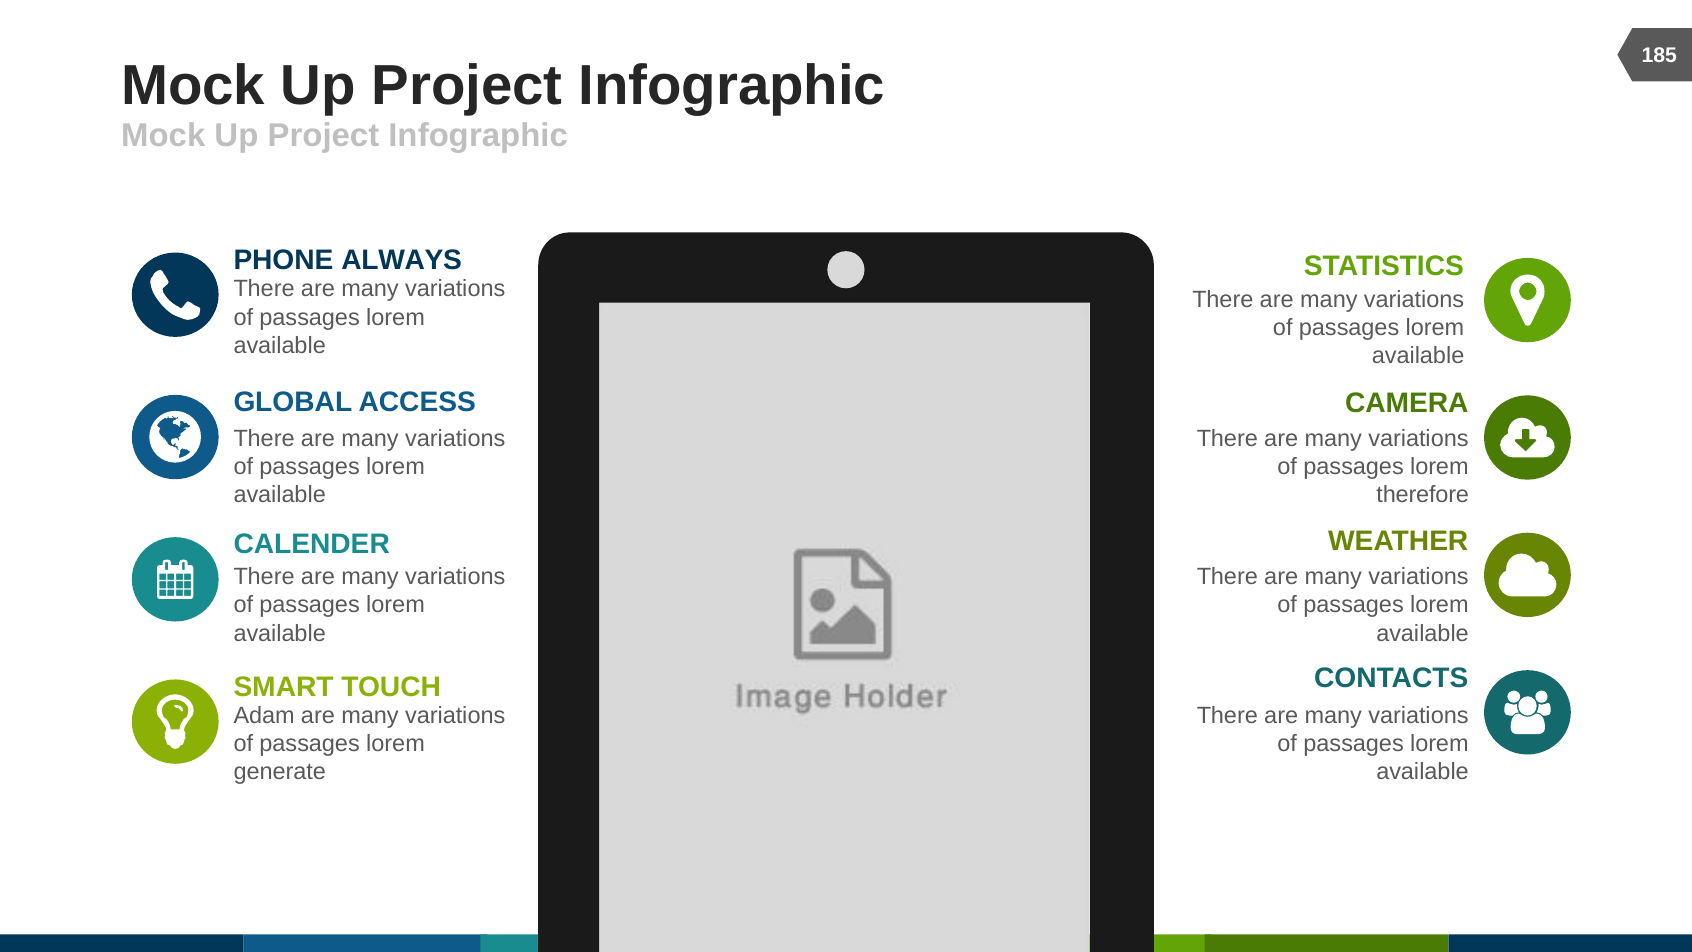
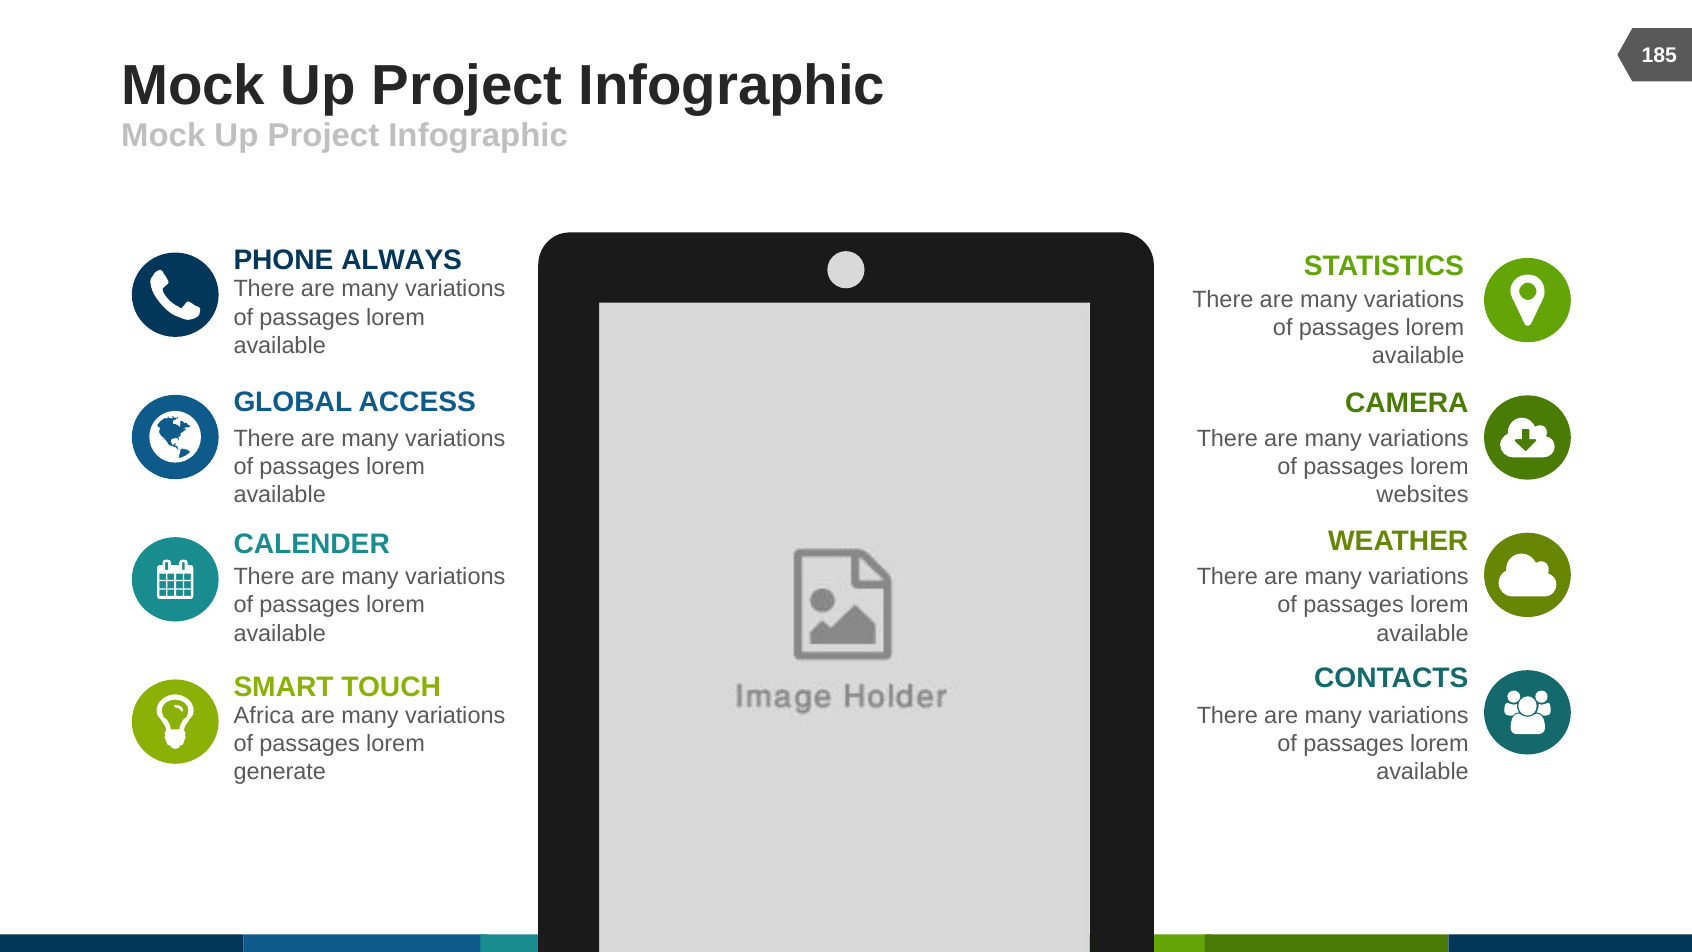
therefore: therefore -> websites (1423, 495)
Adam: Adam -> Africa (264, 715)
